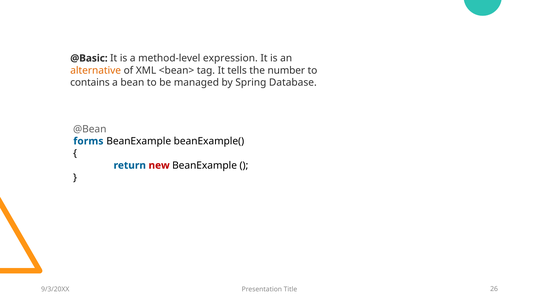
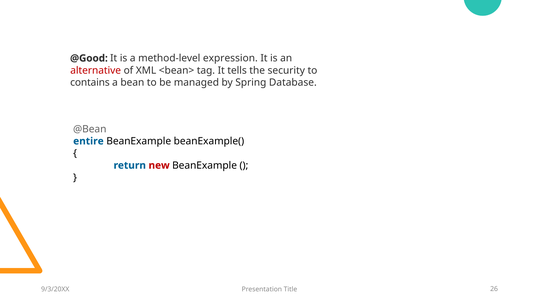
@Basic: @Basic -> @Good (89, 58)
alternative colour: orange -> red (96, 70)
number: number -> security (286, 70)
forms: forms -> entire (88, 141)
